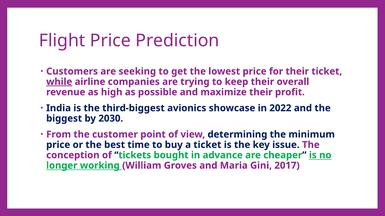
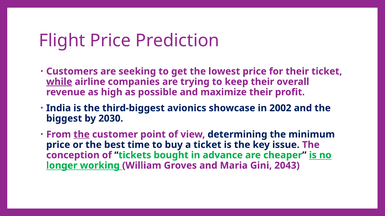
2022: 2022 -> 2002 (280, 108)
the underline: none -> present (82, 135)
2017: 2017 -> 2043 (287, 166)
